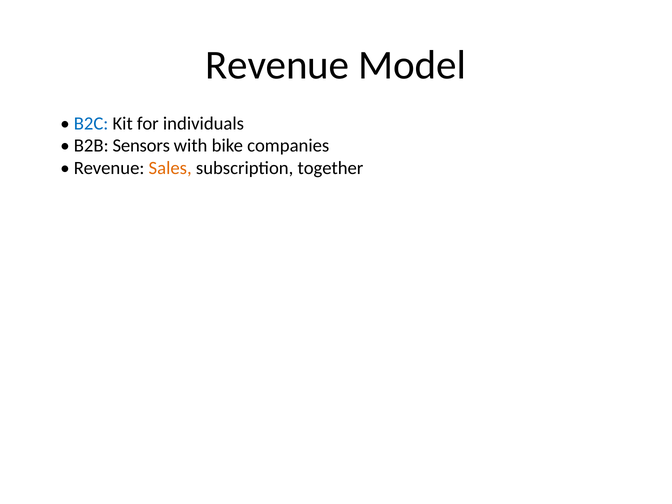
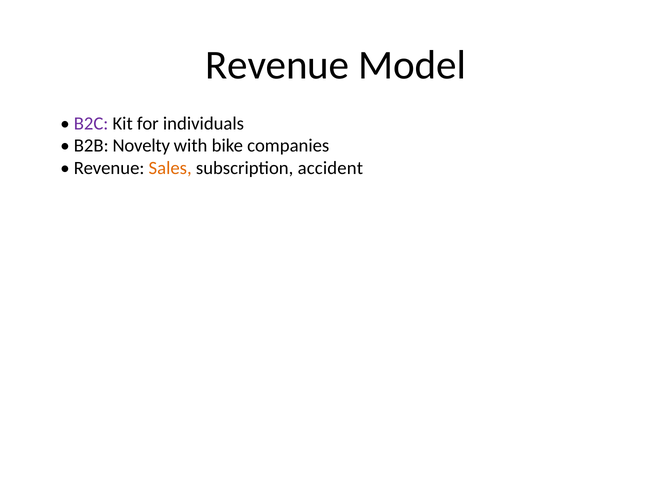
B2C colour: blue -> purple (91, 123)
Sensors: Sensors -> Novelty (141, 146)
together: together -> accident (330, 168)
